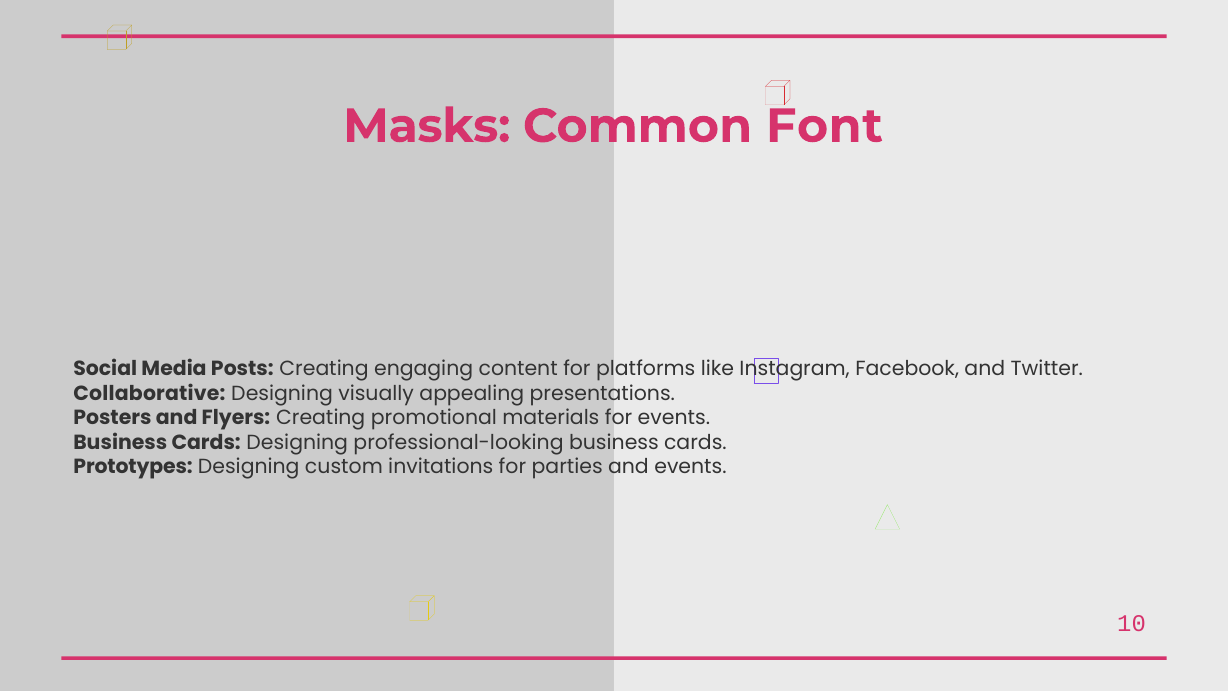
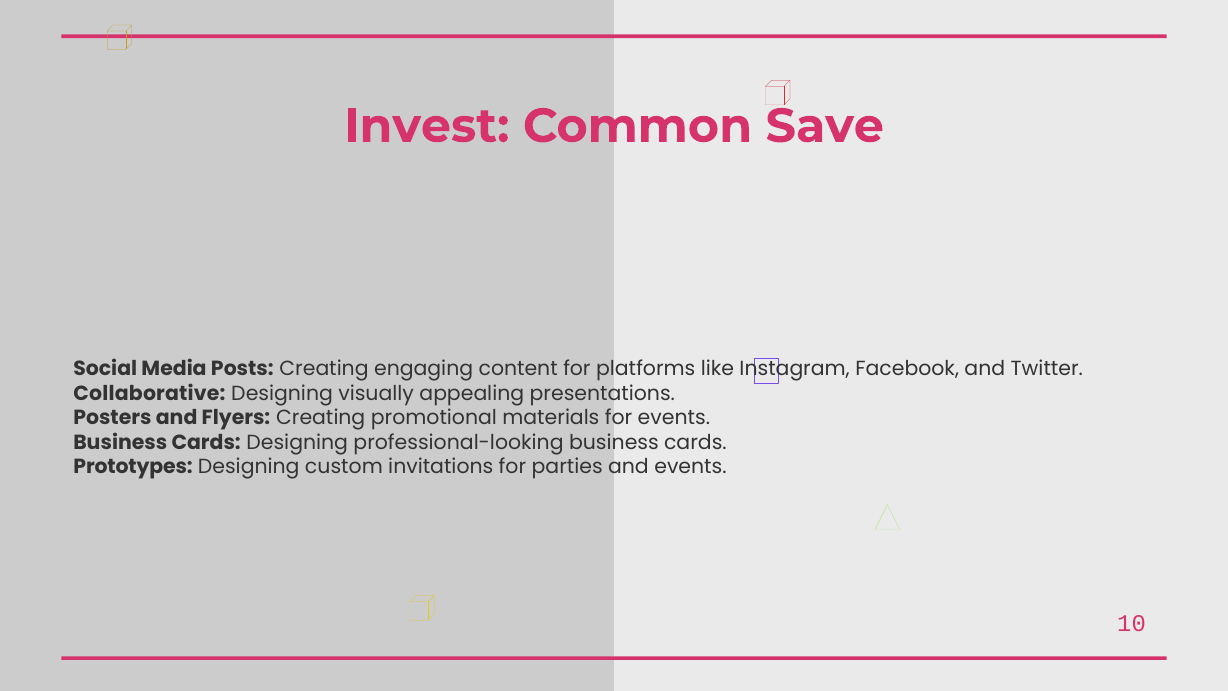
Masks: Masks -> Invest (427, 126)
Font: Font -> Save (825, 126)
